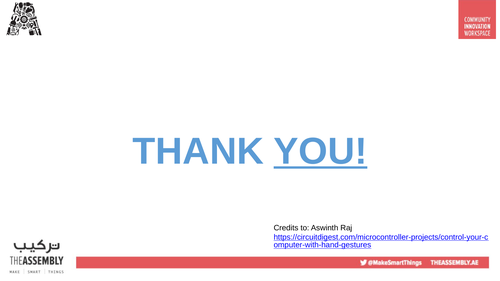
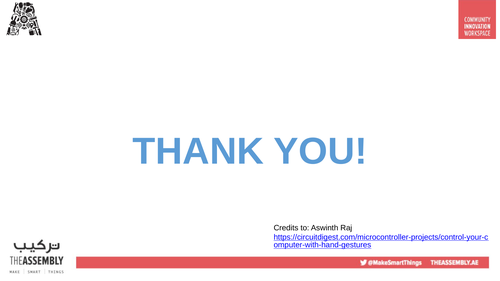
YOU underline: present -> none (320, 152)
